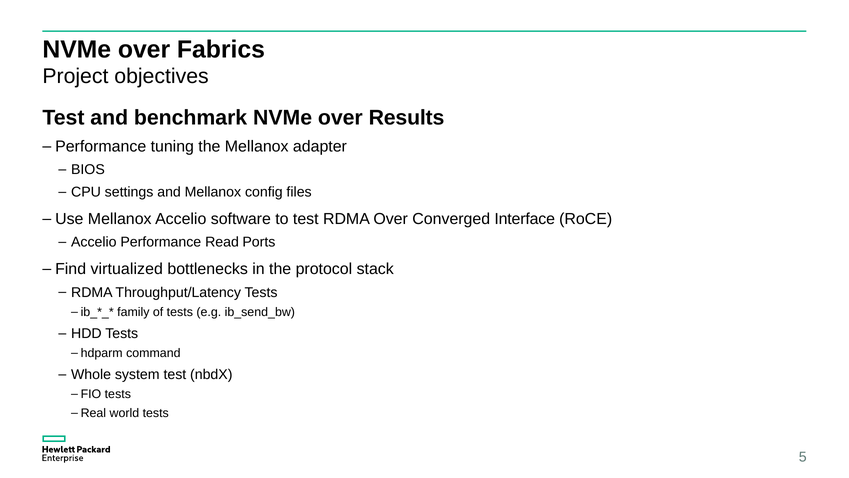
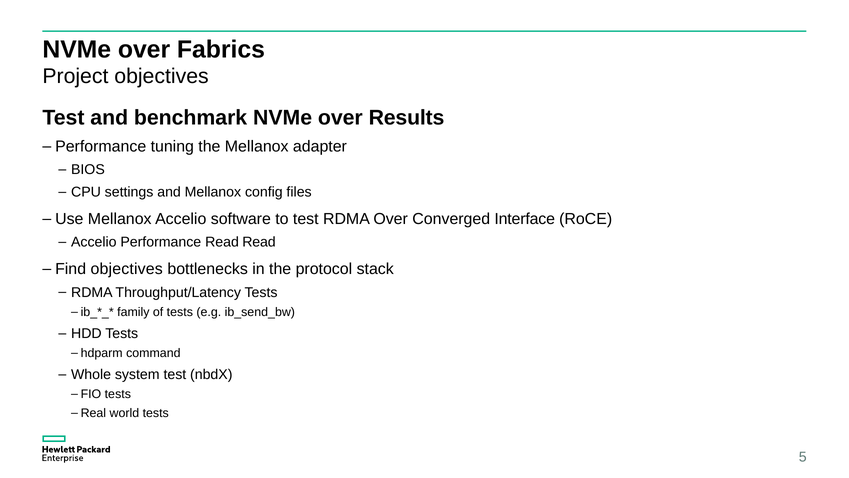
Read Ports: Ports -> Read (259, 242)
Find virtualized: virtualized -> objectives (127, 269)
